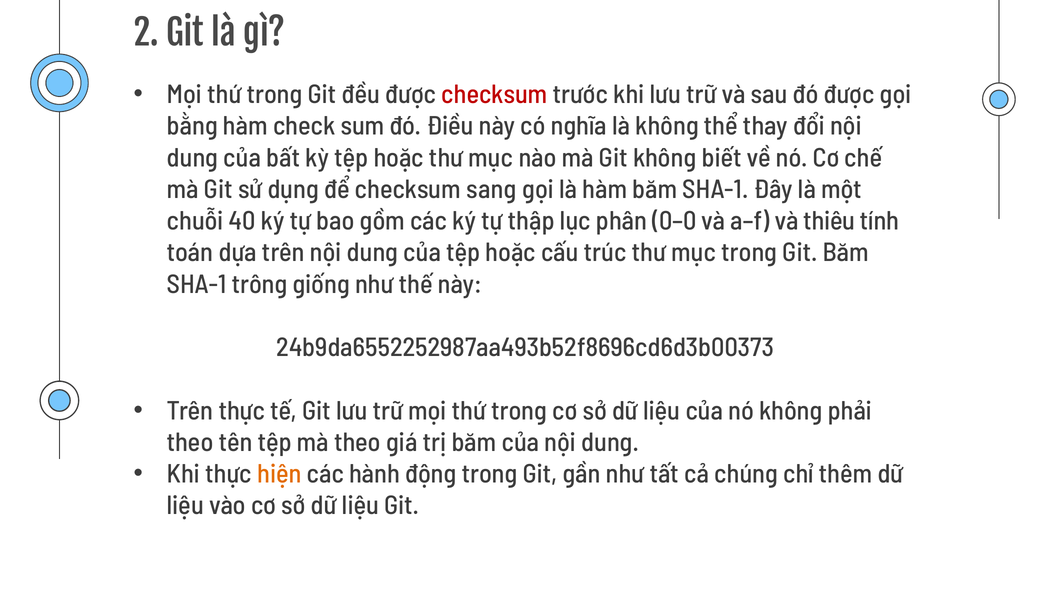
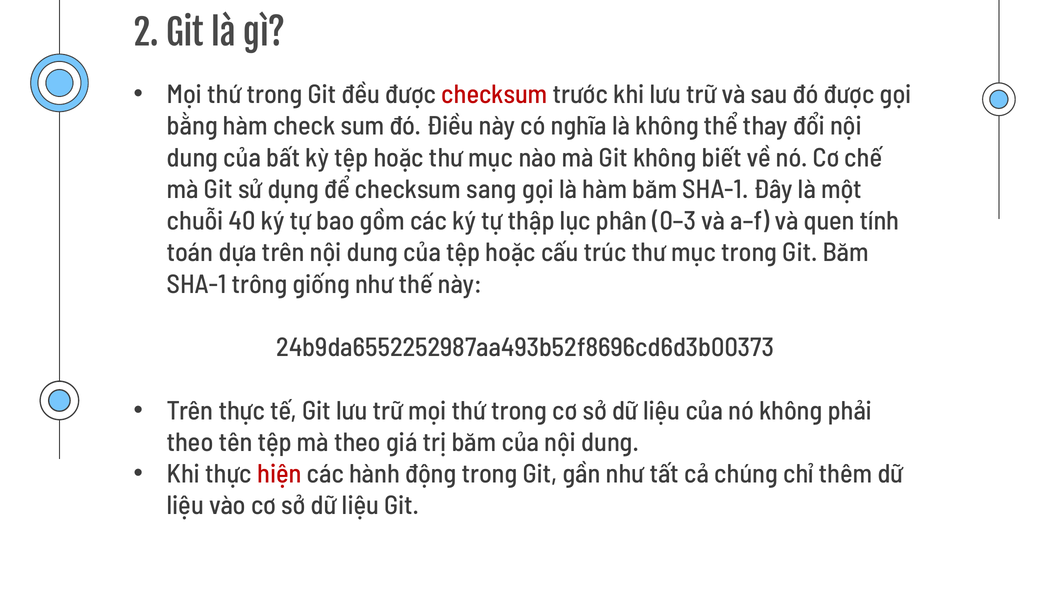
0–0: 0–0 -> 0–3 (674, 221)
thiêu: thiêu -> quen (829, 221)
hiện colour: orange -> red (279, 474)
